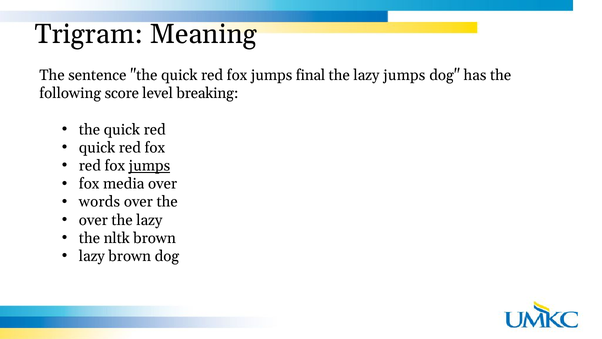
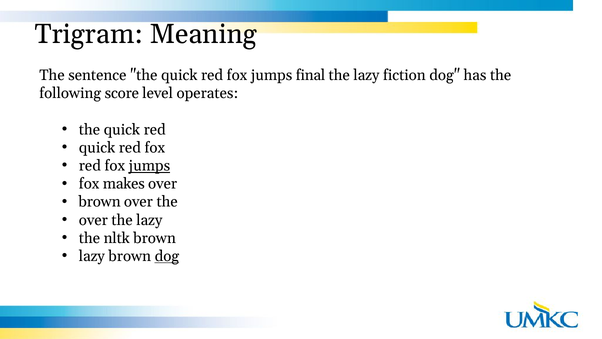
lazy jumps: jumps -> fiction (404, 75)
breaking: breaking -> operates (207, 93)
media: media -> makes (124, 184)
words: words -> brown (100, 202)
dog underline: none -> present (167, 256)
